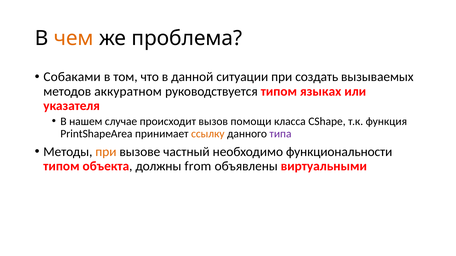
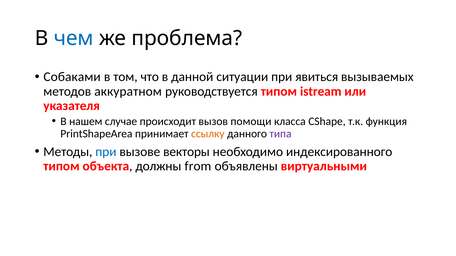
чем colour: orange -> blue (74, 38)
создать: создать -> явиться (317, 77)
языках: языках -> istream (321, 91)
при colour: orange -> blue (106, 152)
частный: частный -> векторы (186, 152)
функциональности: функциональности -> индексированного (339, 152)
